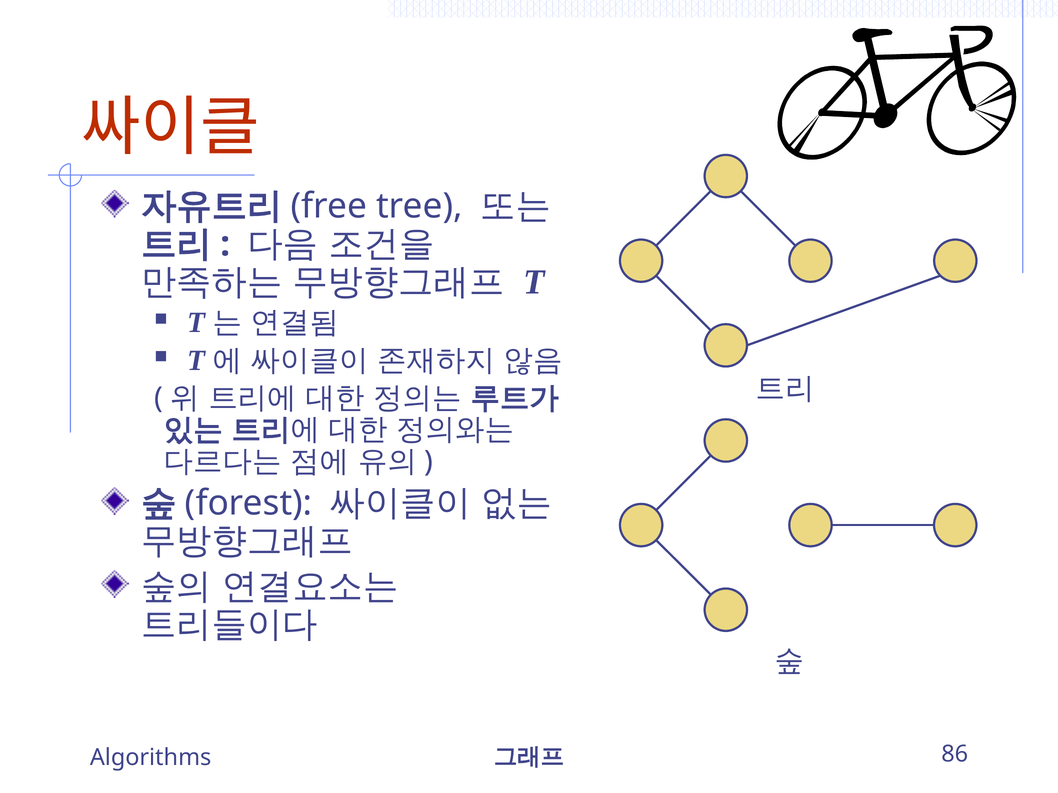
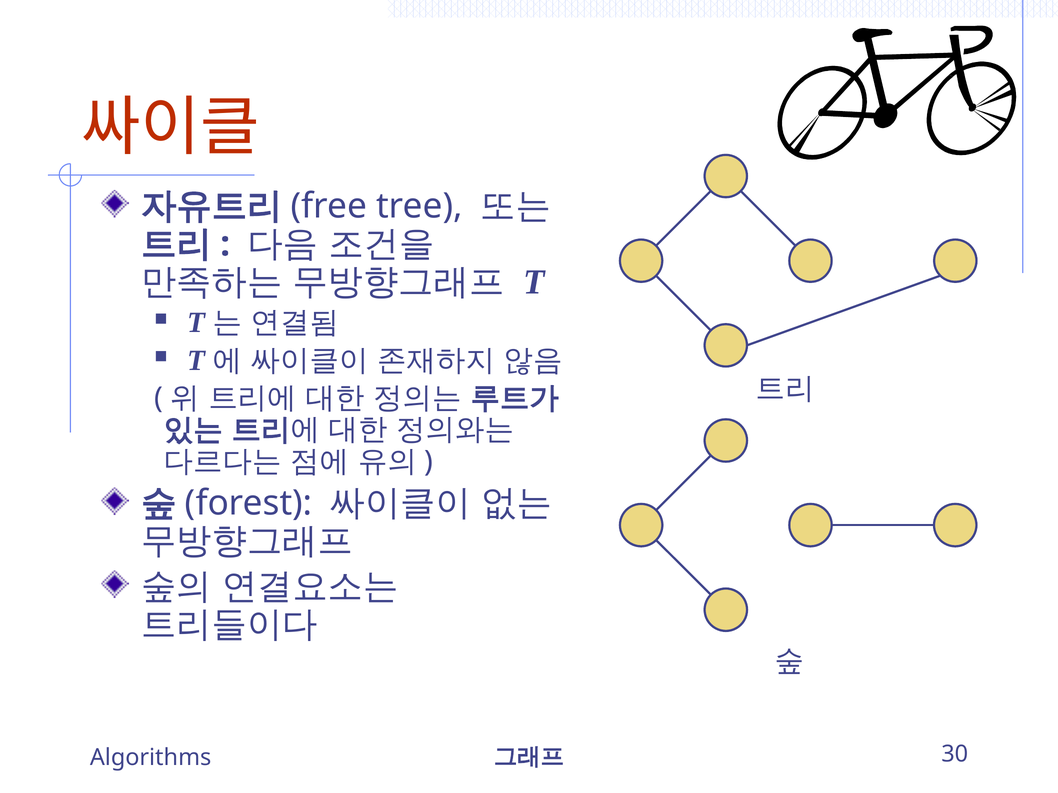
86: 86 -> 30 (955, 754)
